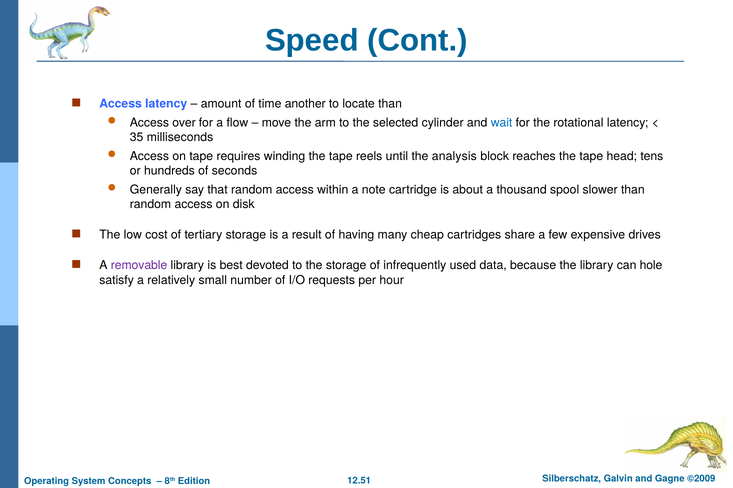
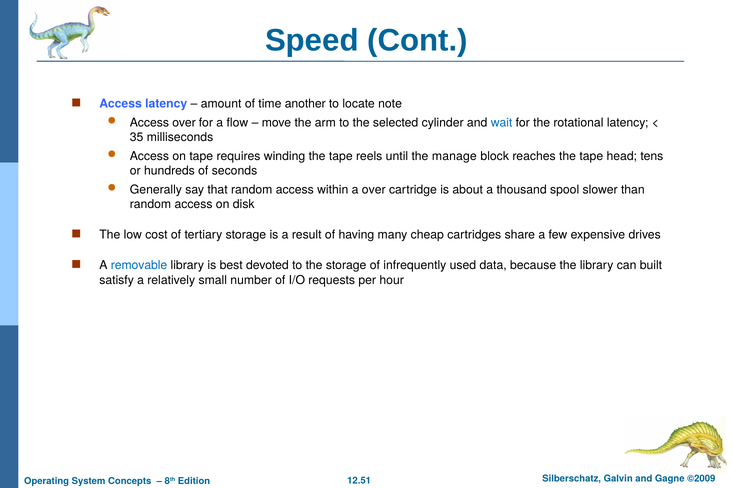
locate than: than -> note (390, 104)
analysis: analysis -> manage (454, 156)
a note: note -> over (374, 190)
removable colour: purple -> blue (139, 266)
hole: hole -> built (651, 266)
